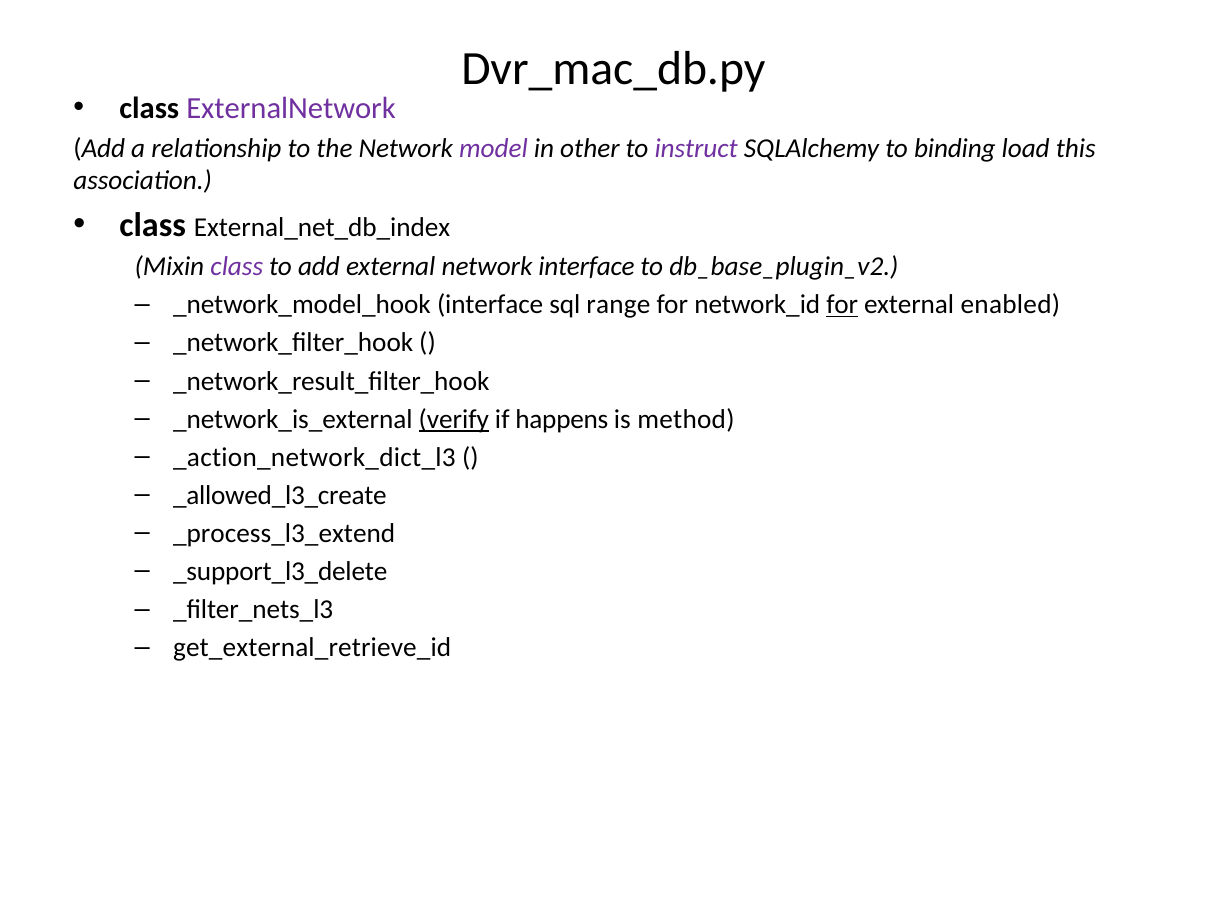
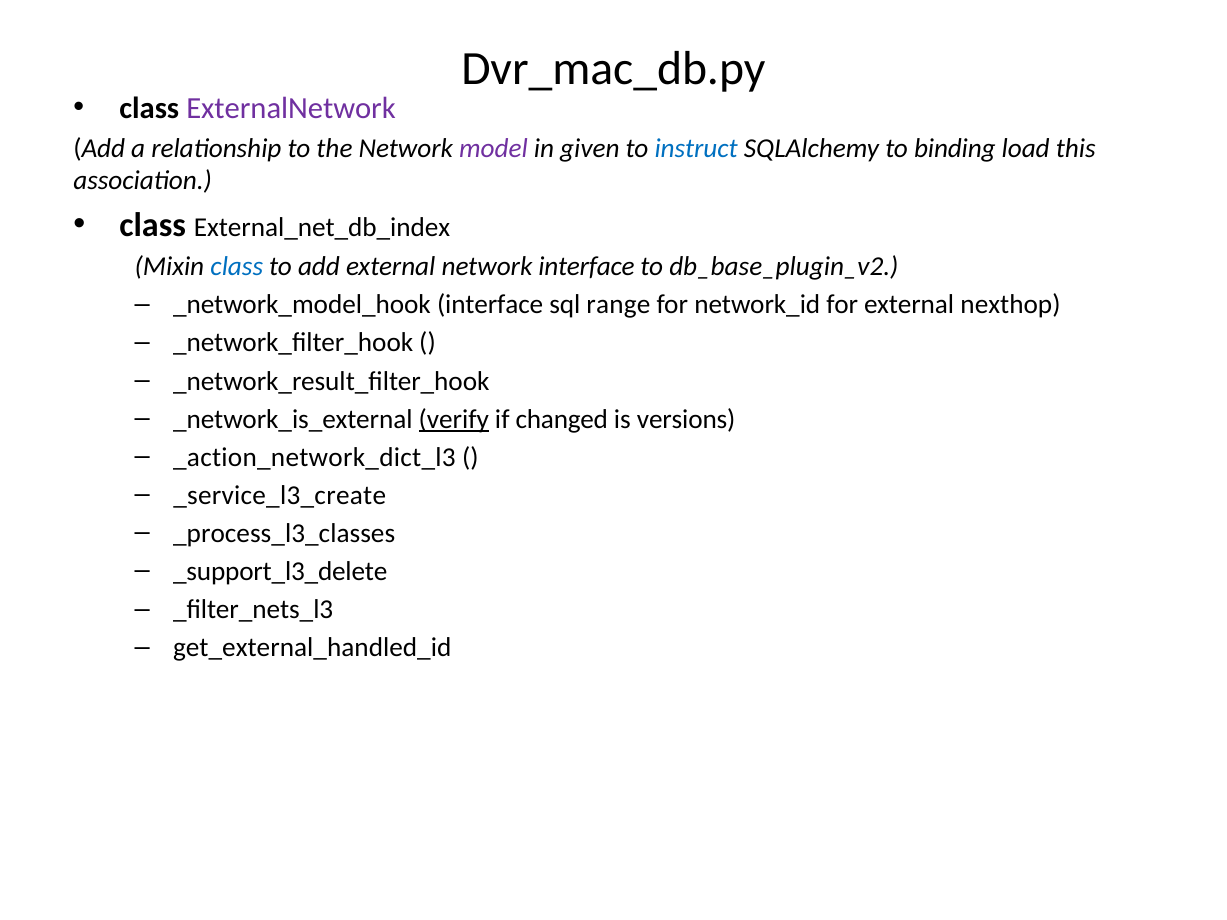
other: other -> given (590, 148)
instruct colour: purple -> blue (696, 148)
class colour: purple -> blue (237, 267)
for underline: present -> none (842, 305)
enabled: enabled -> nexthop (1010, 305)
happens: happens -> changed (562, 419)
method: method -> versions (686, 419)
_allowed_l3_create: _allowed_l3_create -> _service_l3_create (280, 495)
_process_l3_extend: _process_l3_extend -> _process_l3_classes (284, 534)
get_external_retrieve_id: get_external_retrieve_id -> get_external_handled_id (312, 648)
